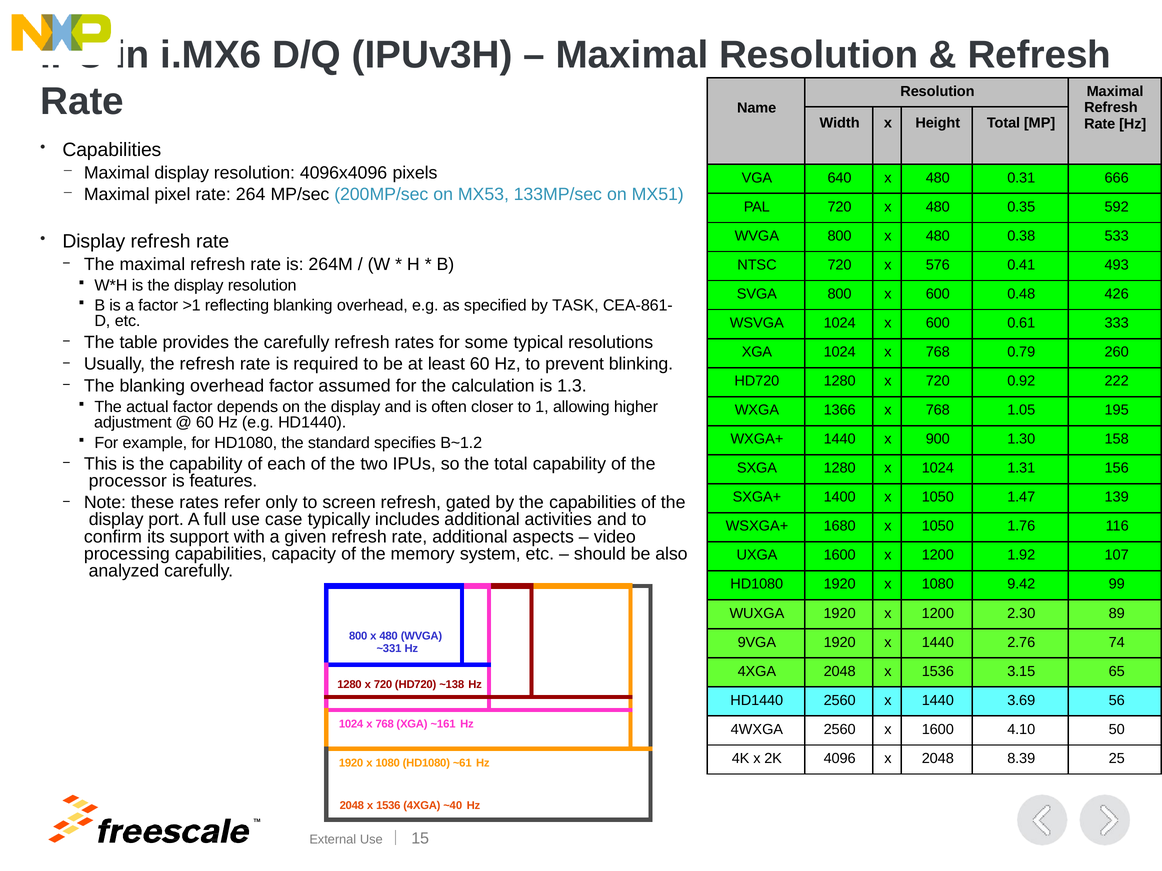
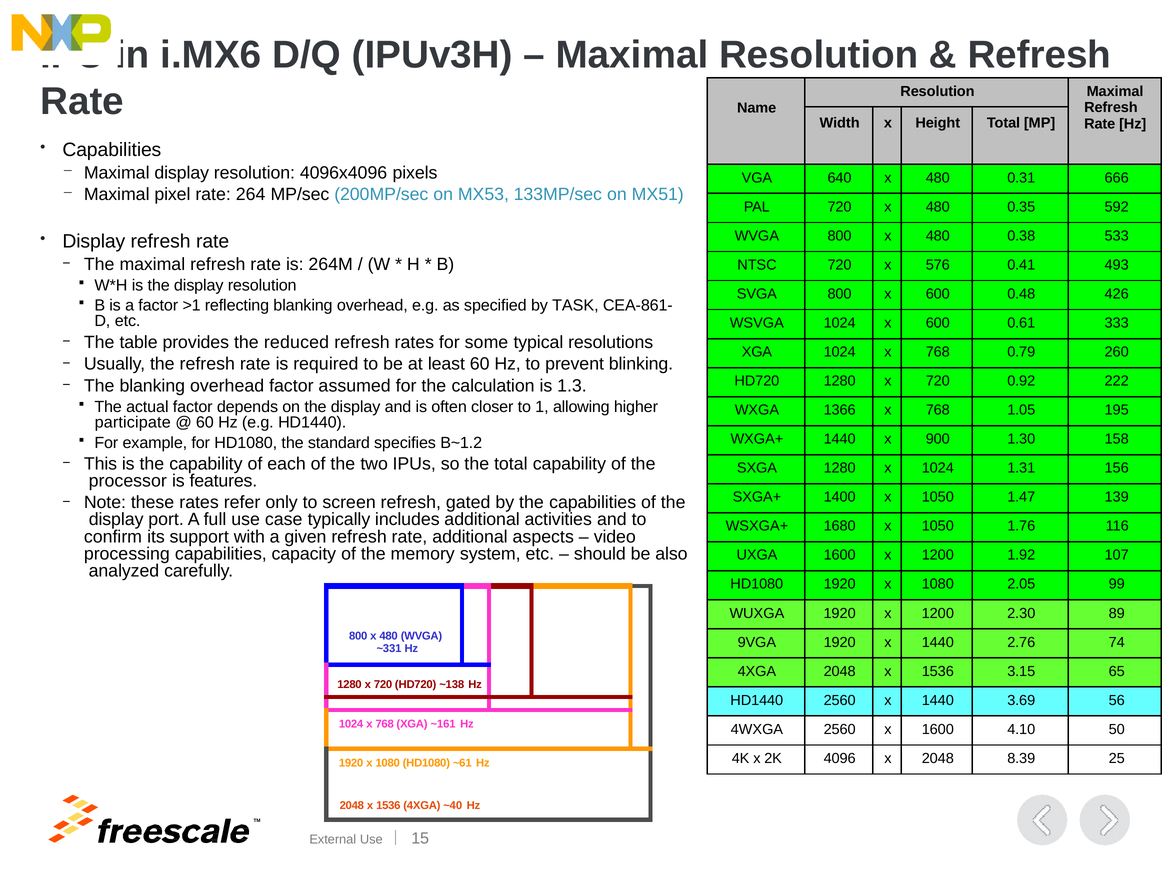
the carefully: carefully -> reduced (297, 342)
adjustment: adjustment -> participate (133, 423)
9.42: 9.42 -> 2.05 (1021, 585)
